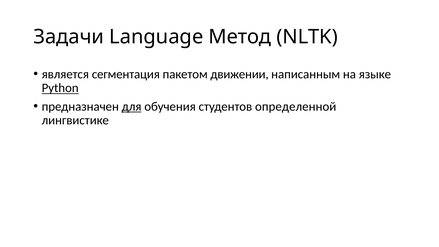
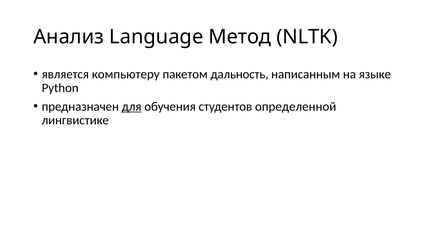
Задачи: Задачи -> Анализ (69, 37)
сегментация: сегментация -> компьютеру (126, 74)
движении: движении -> дальность (240, 74)
Python underline: present -> none (60, 88)
